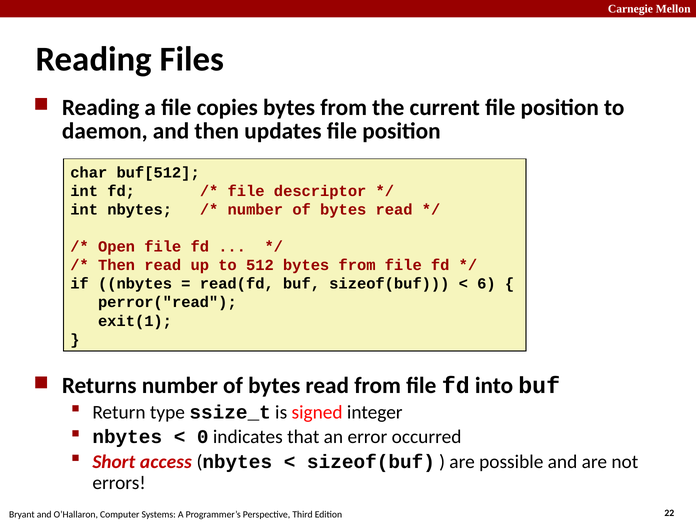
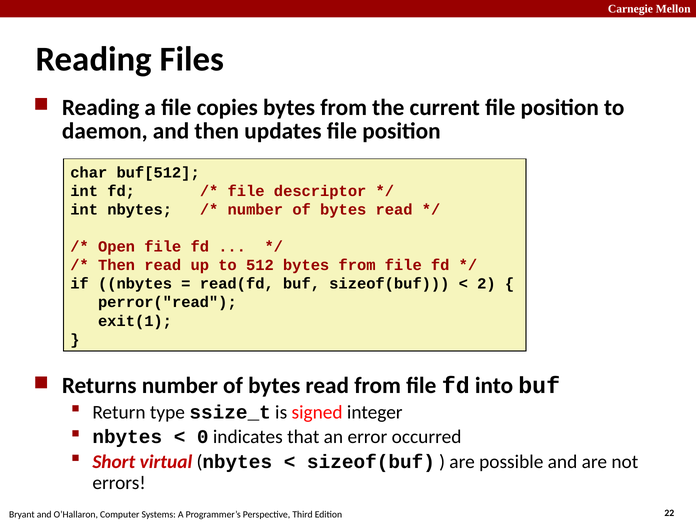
6: 6 -> 2 (486, 284)
access: access -> virtual (166, 462)
